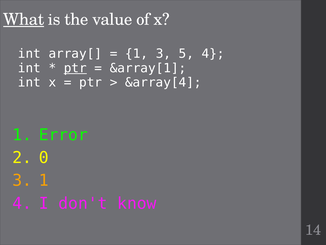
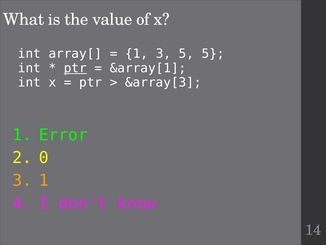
What underline: present -> none (24, 19)
5 4: 4 -> 5 (213, 54)
&array[4: &array[4 -> &array[3 (163, 82)
